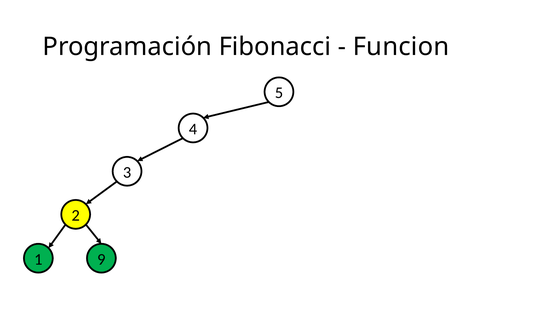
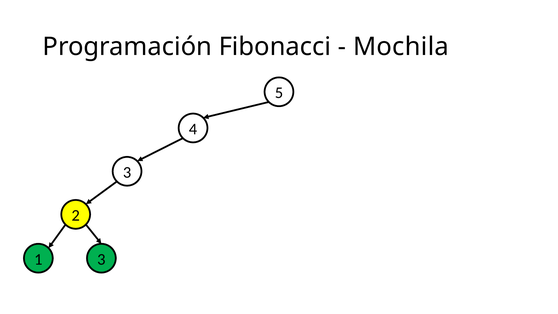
Funcion: Funcion -> Mochila (401, 47)
1 9: 9 -> 3 (101, 259)
